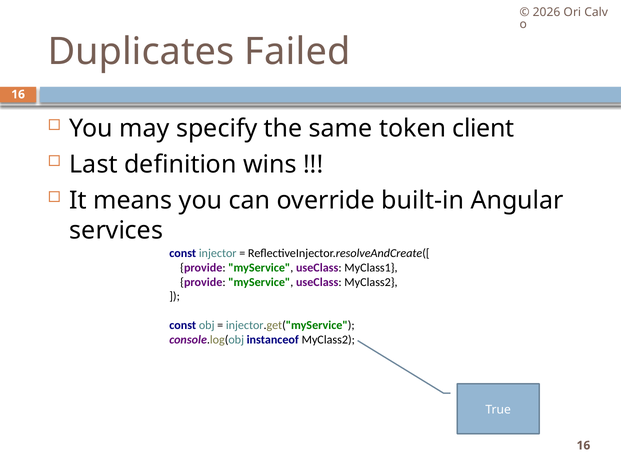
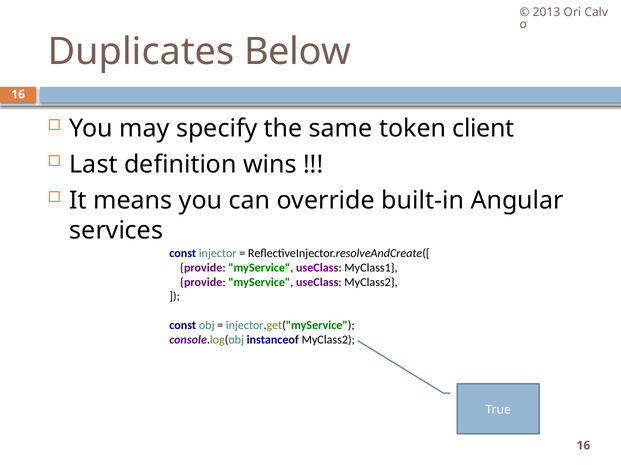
2026: 2026 -> 2013 (547, 12)
Failed: Failed -> Below (298, 52)
